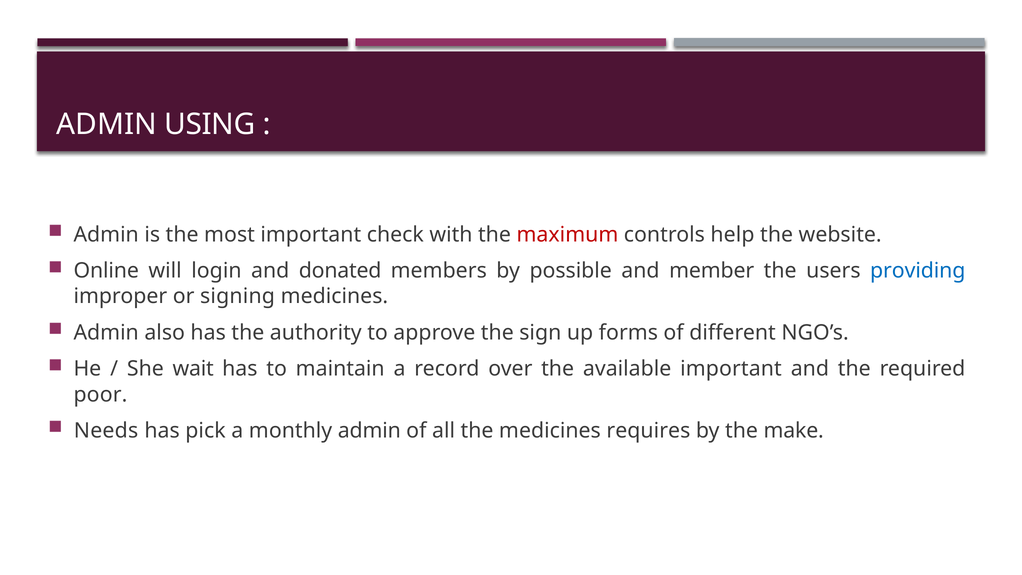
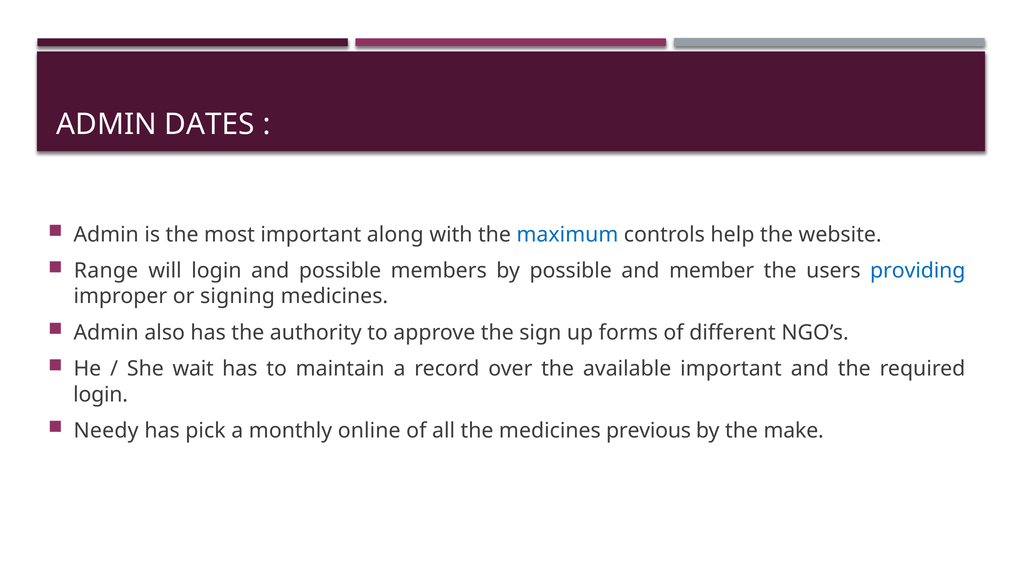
USING: USING -> DATES (210, 124)
check: check -> along (395, 235)
maximum colour: red -> blue (567, 235)
Online: Online -> Range (106, 271)
and donated: donated -> possible (340, 271)
poor: poor -> login (101, 394)
Needs: Needs -> Needy (106, 431)
monthly admin: admin -> online (369, 431)
requires: requires -> previous (649, 431)
